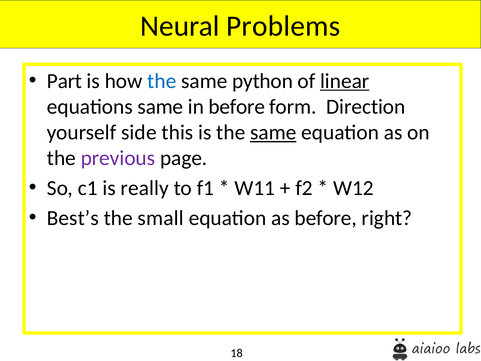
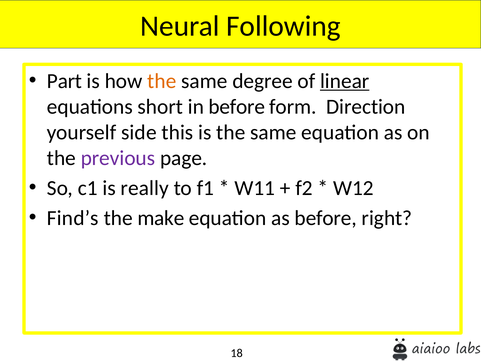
Problems: Problems -> Following (283, 26)
the colour: blue -> orange (162, 81)
python: python -> degree (262, 81)
equations same: same -> short (160, 107)
same underline: present -> none (273, 132)
Best’s: Best’s -> Find’s (73, 218)
small: small -> make (161, 218)
